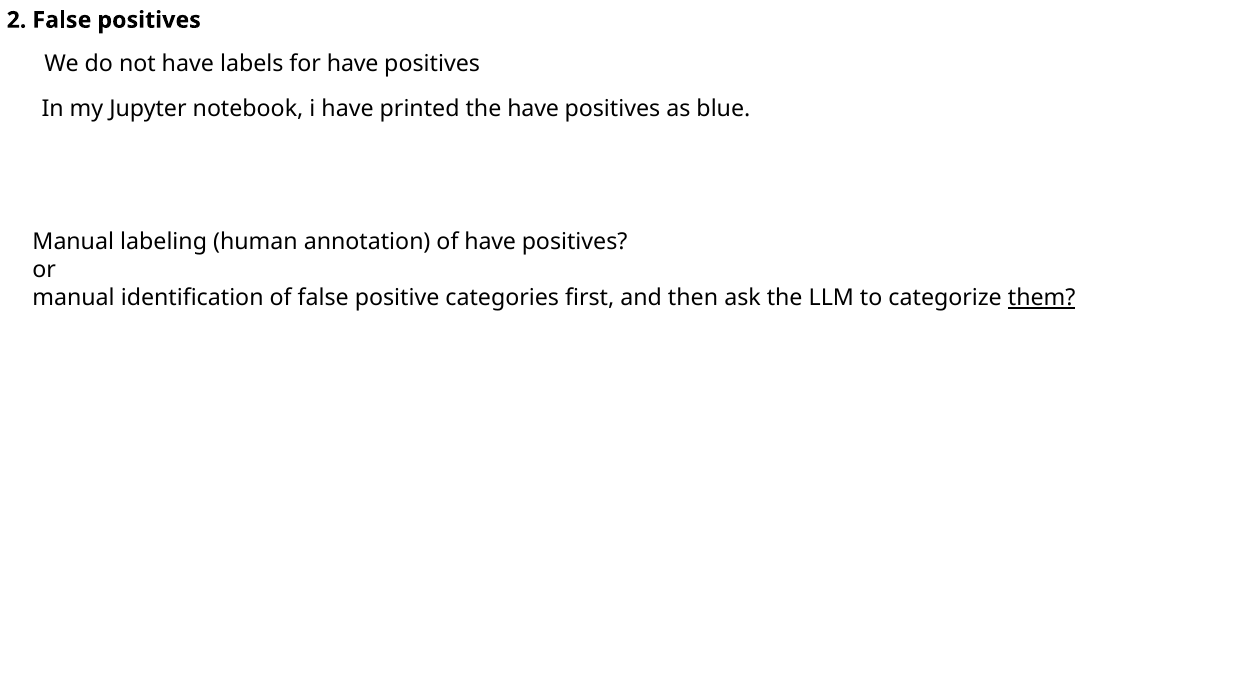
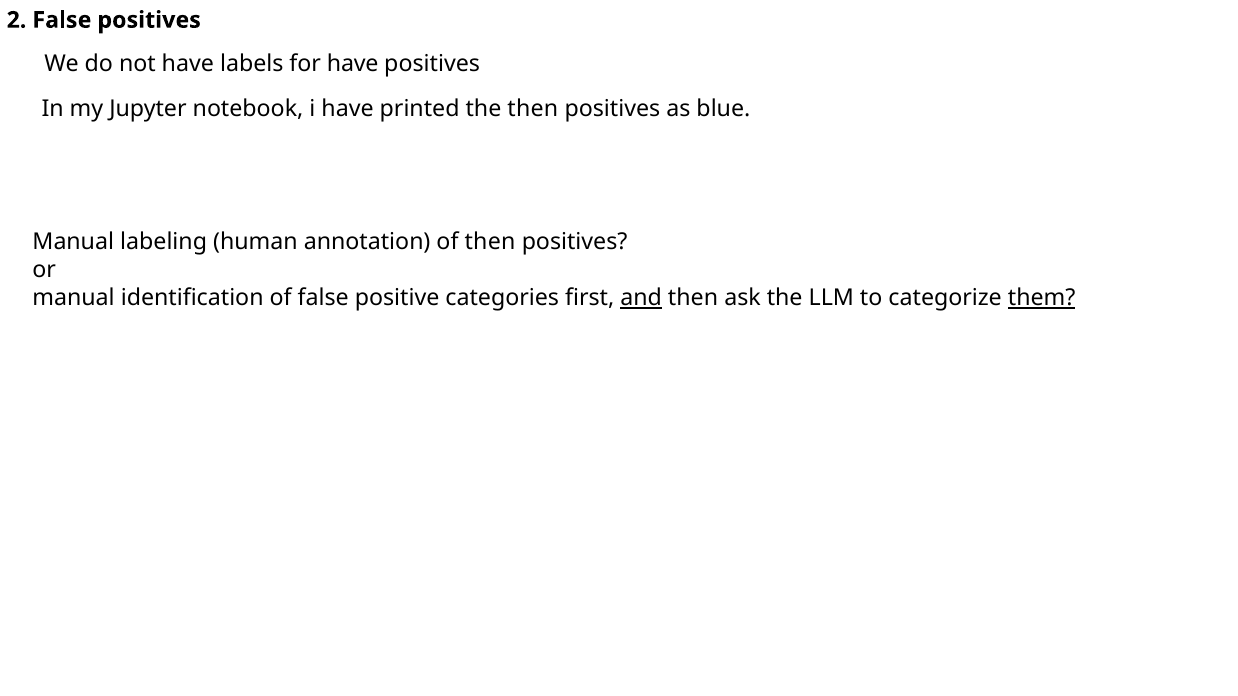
the have: have -> then (533, 109)
of have: have -> then (490, 242)
and underline: none -> present (641, 298)
